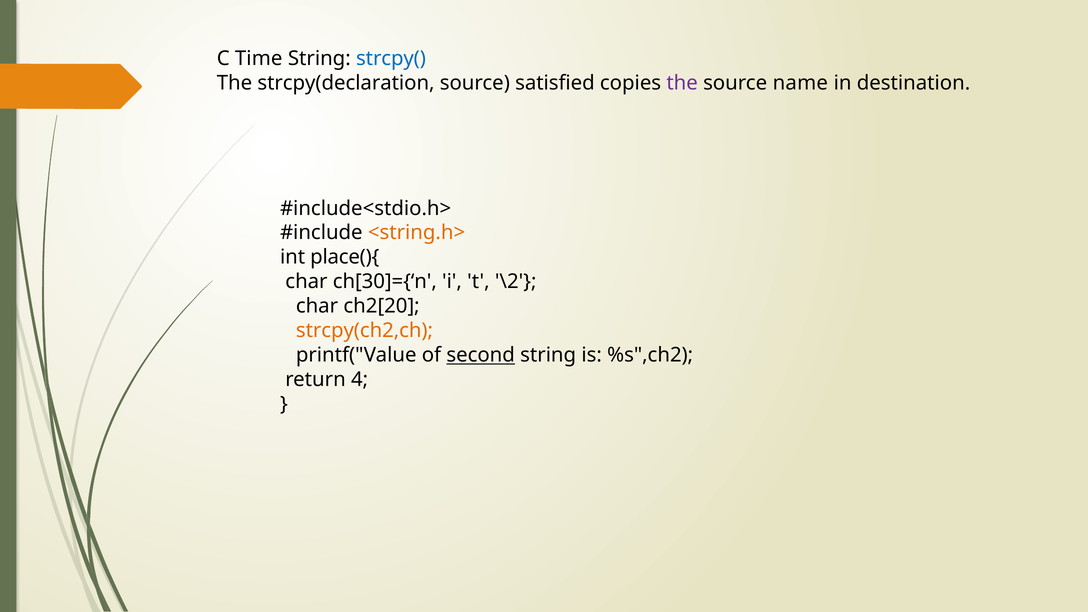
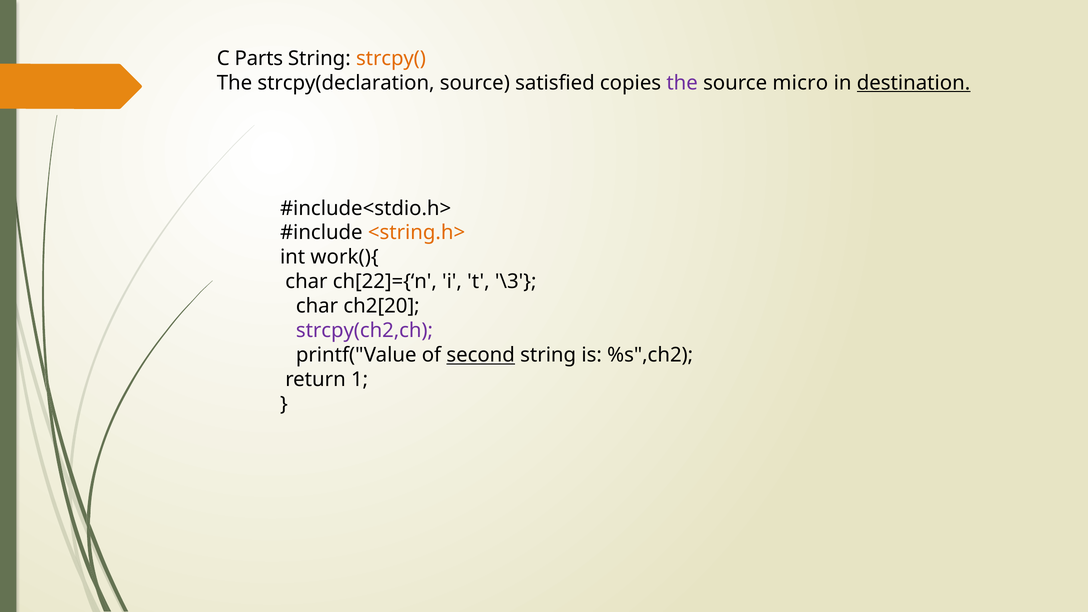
Time: Time -> Parts (259, 58)
strcpy( colour: blue -> orange (391, 58)
name: name -> micro (800, 83)
destination underline: none -> present (914, 83)
place(){: place(){ -> work(){ (345, 257)
ch[30]={‘n: ch[30]={‘n -> ch[22]={‘n (385, 282)
\2: \2 -> \3 (516, 282)
strcpy(ch2,ch colour: orange -> purple (364, 331)
4: 4 -> 1 (360, 380)
